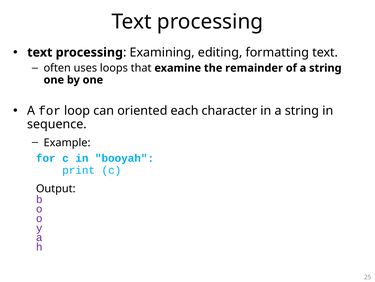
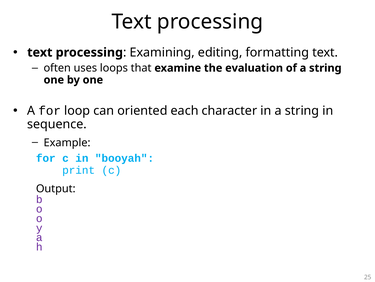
remainder: remainder -> evaluation (254, 68)
